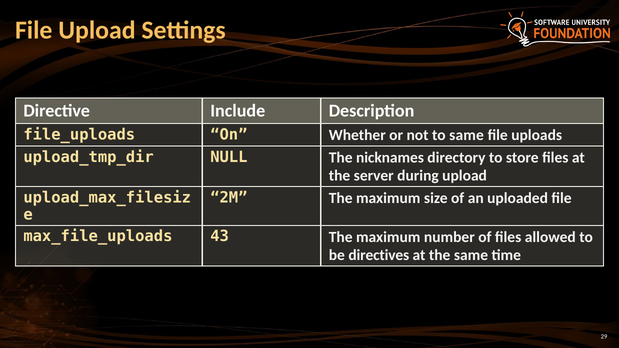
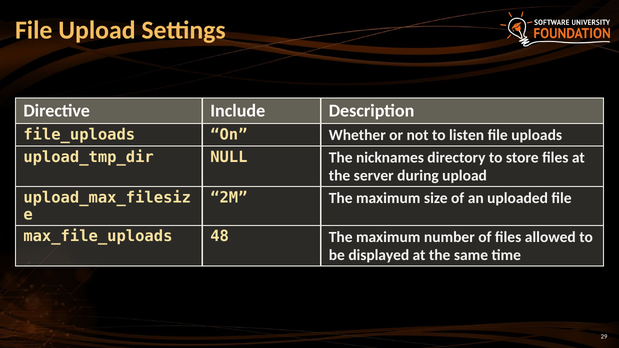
to same: same -> listen (467, 135)
43: 43 -> 48 (220, 237)
directives: directives -> displayed (379, 255)
